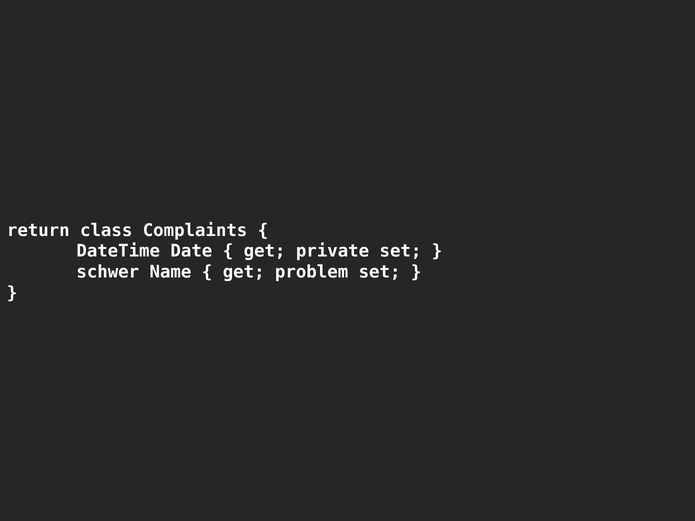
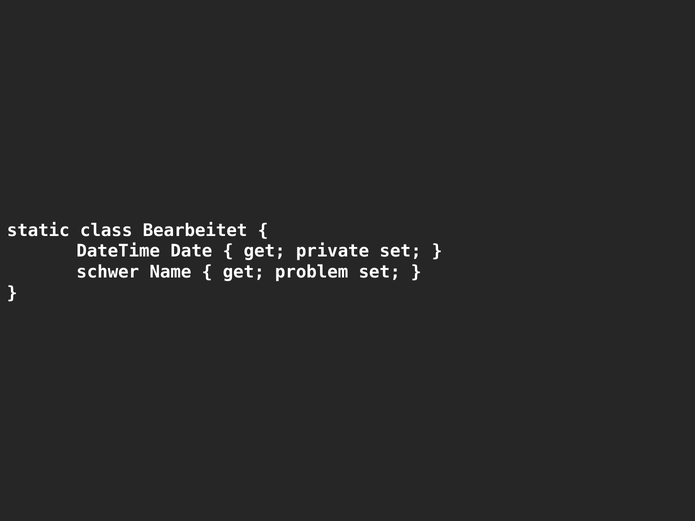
return: return -> static (38, 231)
Complaints: Complaints -> Bearbeitet (195, 231)
